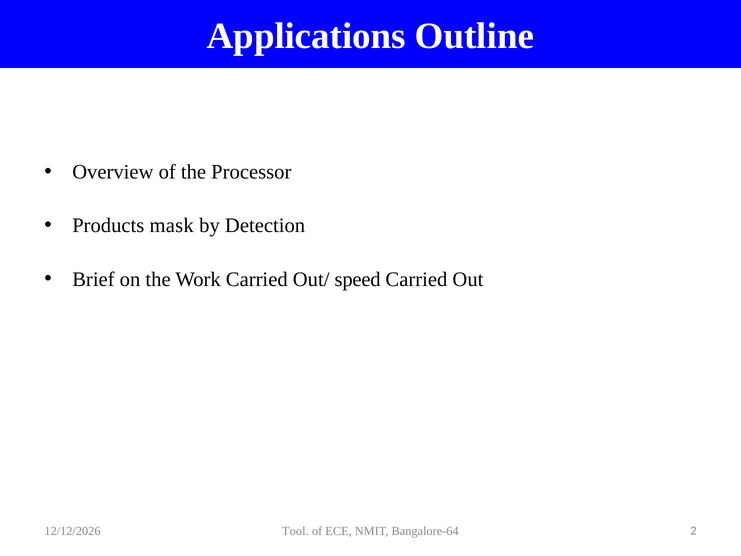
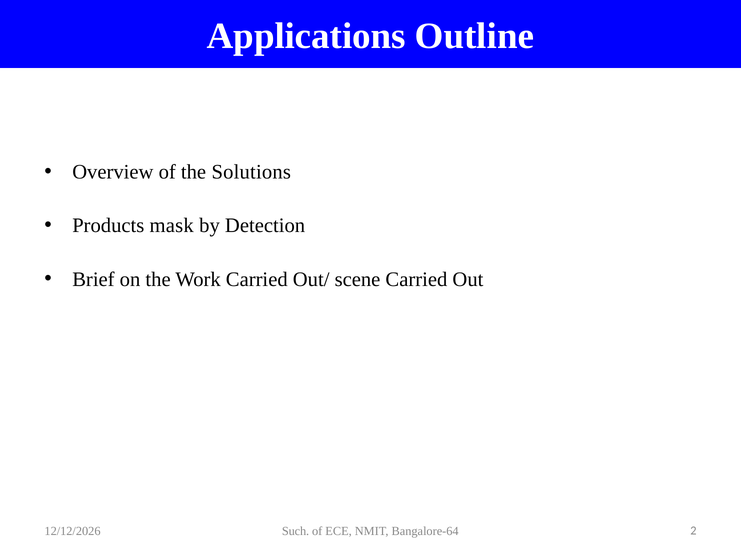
Processor: Processor -> Solutions (251, 172)
speed: speed -> scene (357, 279)
Tool: Tool -> Such (296, 531)
